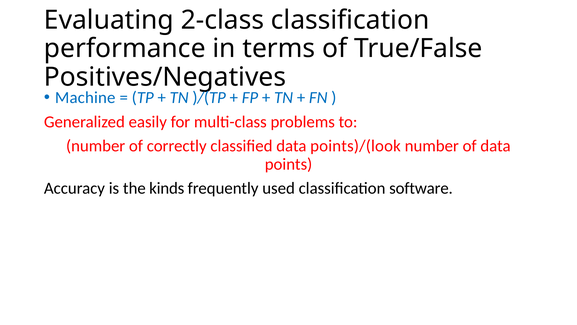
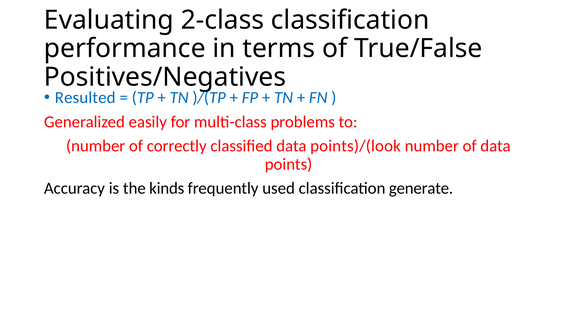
Machine: Machine -> Resulted (85, 98)
software: software -> generate (421, 188)
